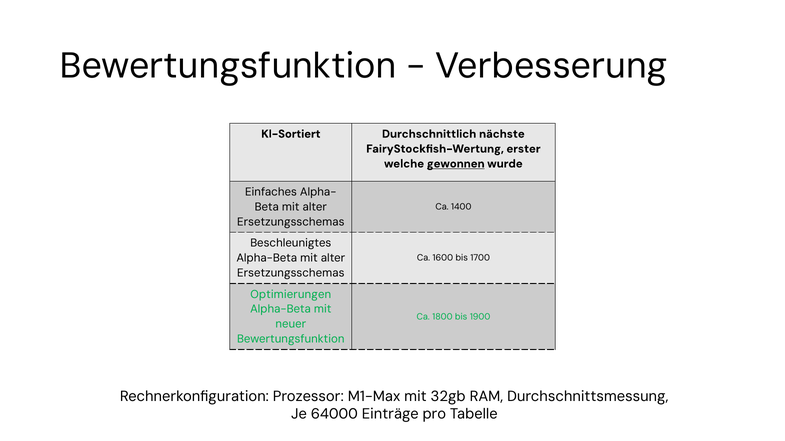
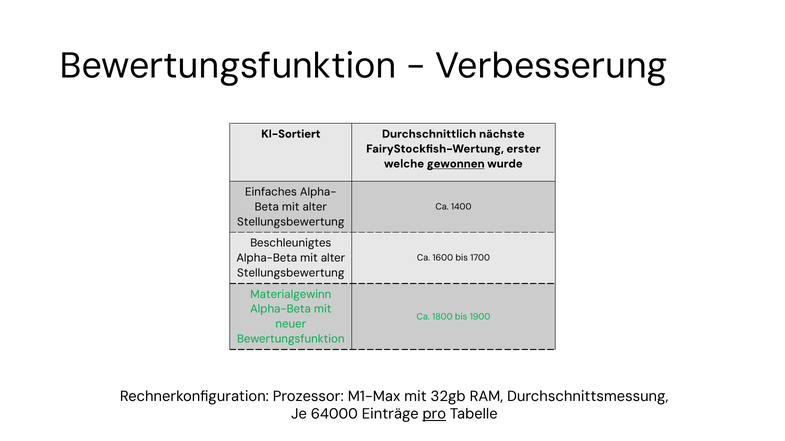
Ersetzungsschemas: Ersetzungsschemas -> Stellungsbewertung (291, 222)
Ersetzungsschemas: Ersetzungsschemas -> Stellungsbewertung (291, 273)
Optimierungen: Optimierungen -> Materialgewinn (291, 295)
pro underline: none -> present (434, 415)
